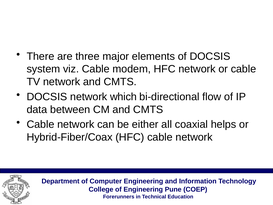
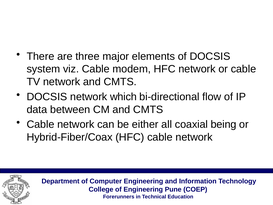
helps: helps -> being (224, 124)
